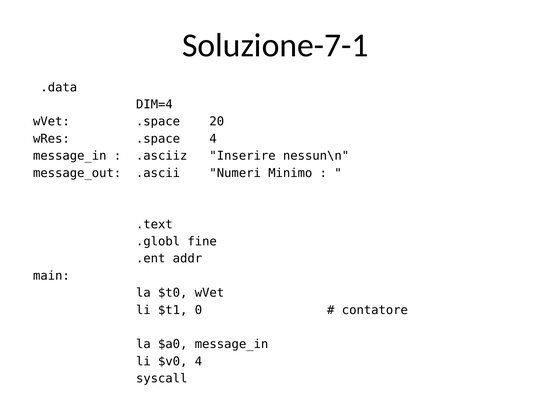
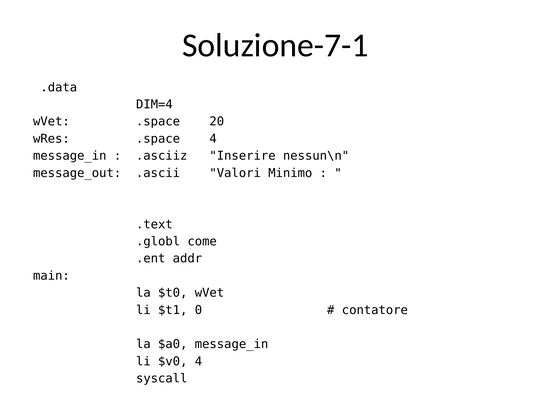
Numeri: Numeri -> Valori (235, 173)
fine: fine -> come (202, 242)
